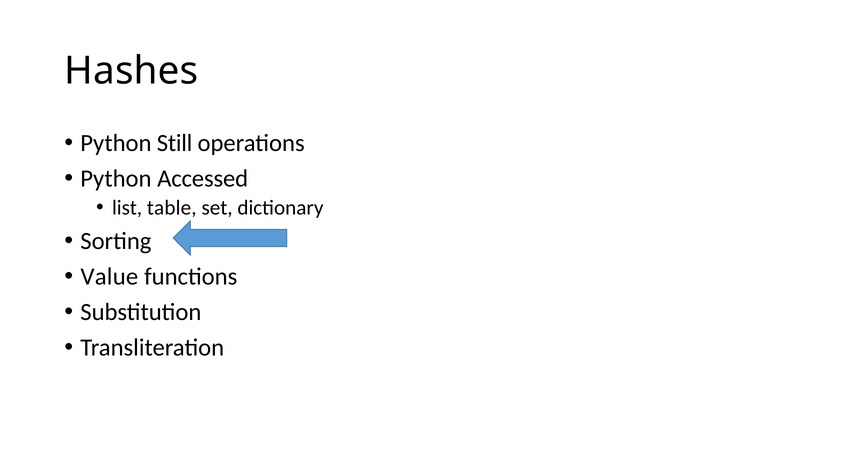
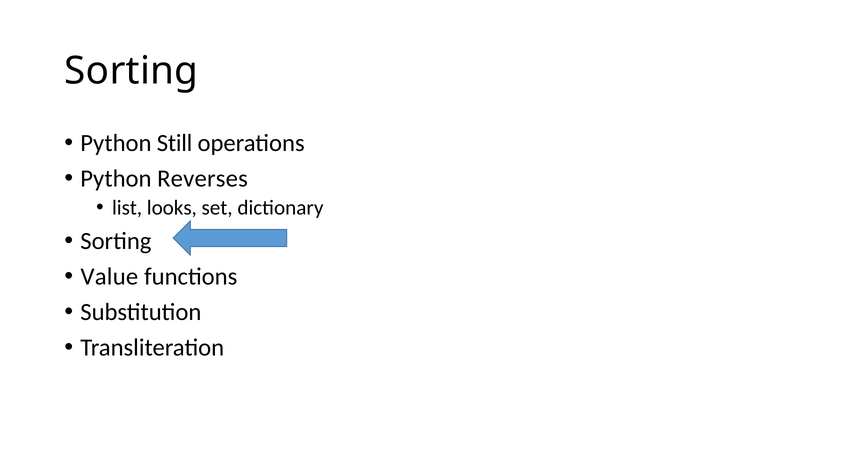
Hashes: Hashes -> Sorting (131, 71)
Accessed: Accessed -> Reverses (202, 178)
table: table -> looks (172, 208)
